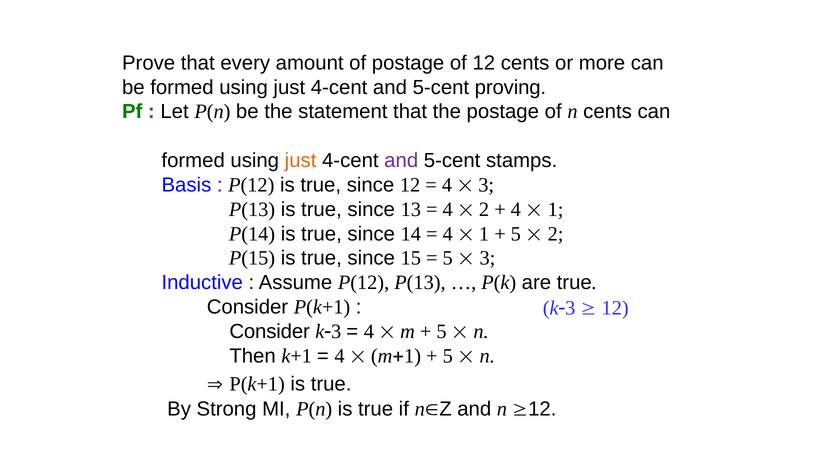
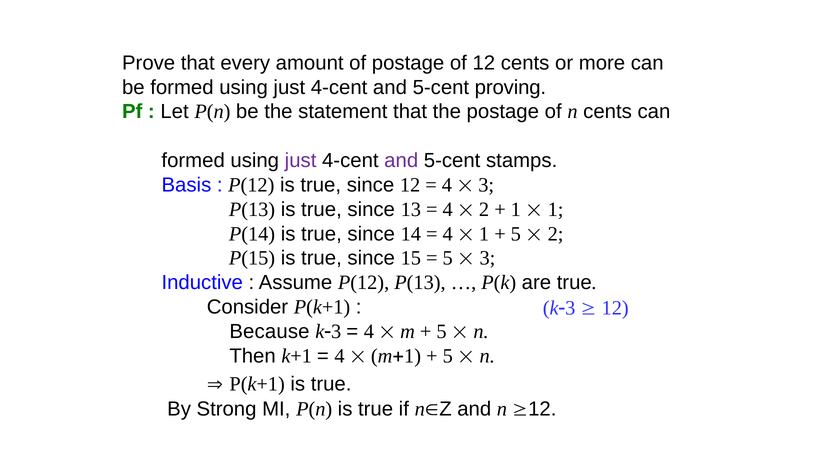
just colour: orange -> purple (301, 161)
4: 4 -> 1 (516, 209)
Consider: Consider -> Because (269, 331)
